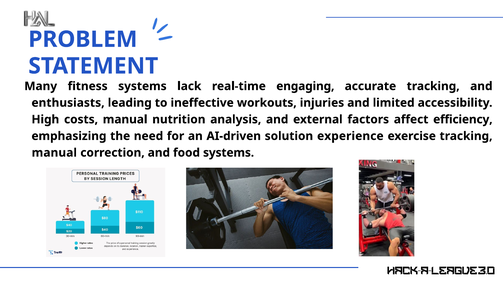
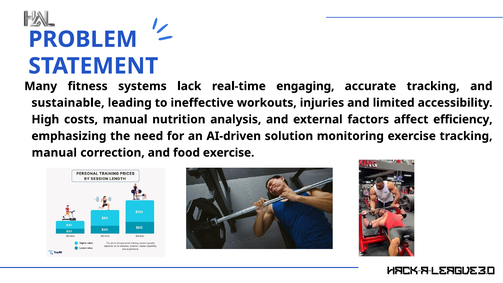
enthusiasts: enthusiasts -> sustainable (68, 103)
experience: experience -> monitoring (350, 136)
food systems: systems -> exercise (229, 153)
